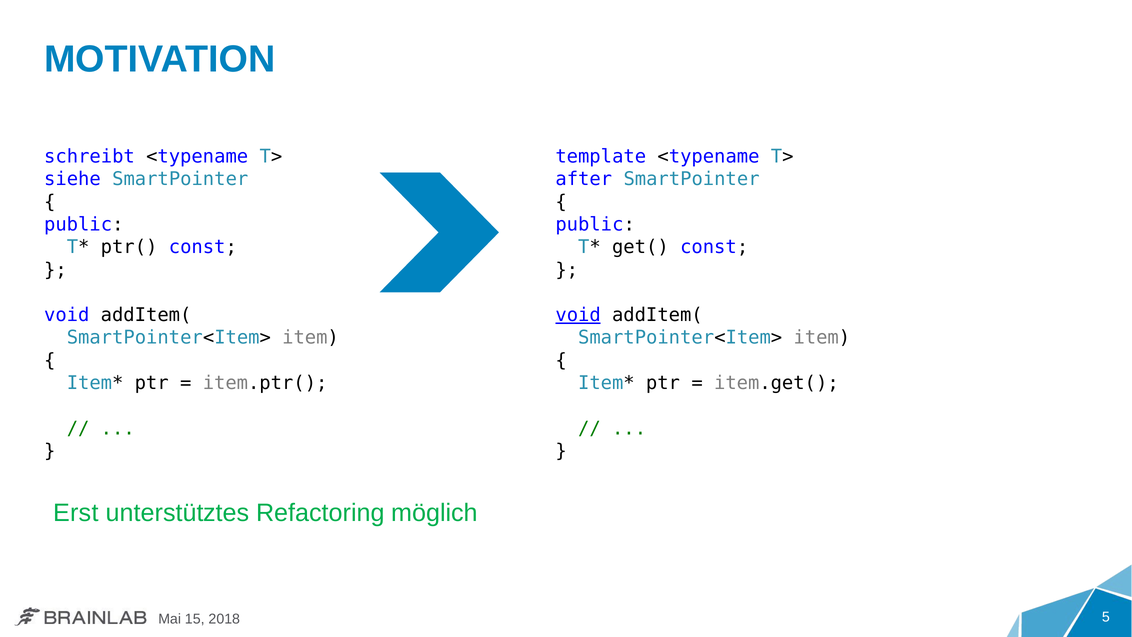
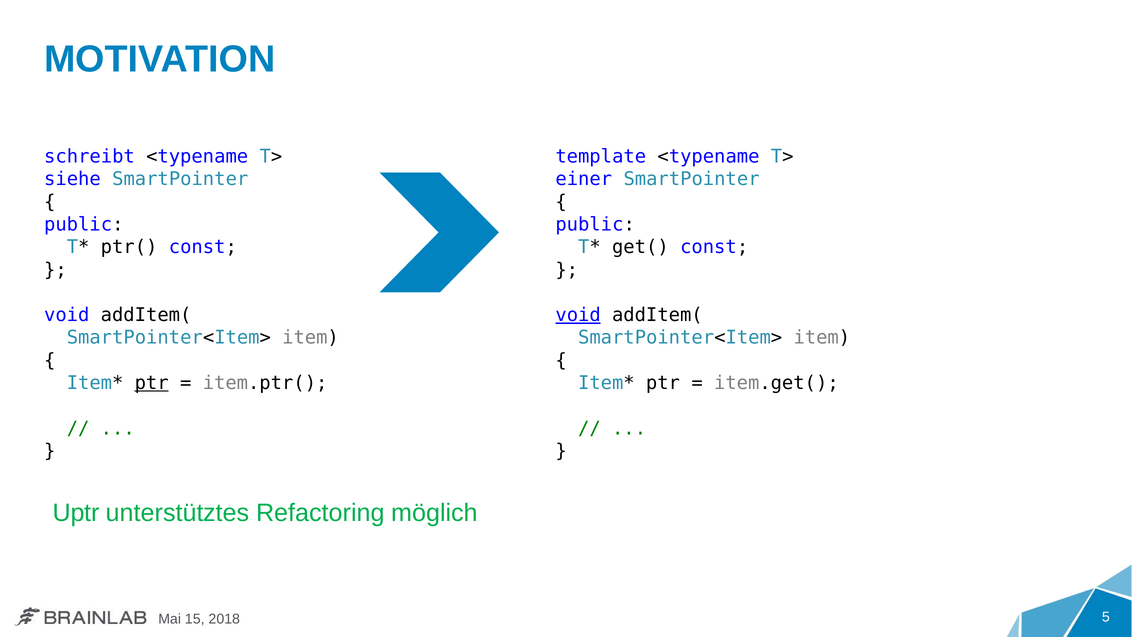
after: after -> einer (584, 179)
ptr underline: none -> present (152, 383)
Erst: Erst -> Uptr (76, 513)
